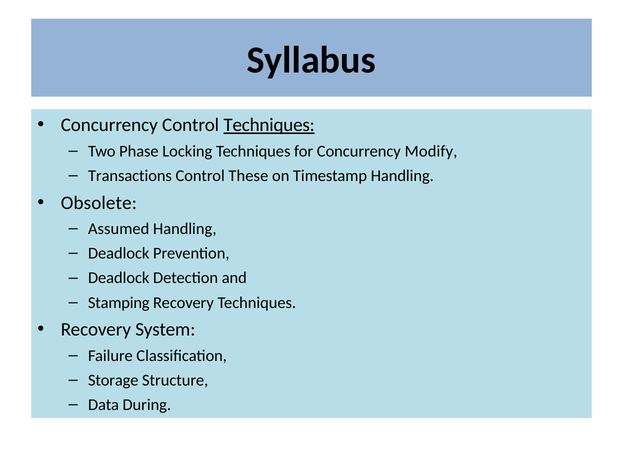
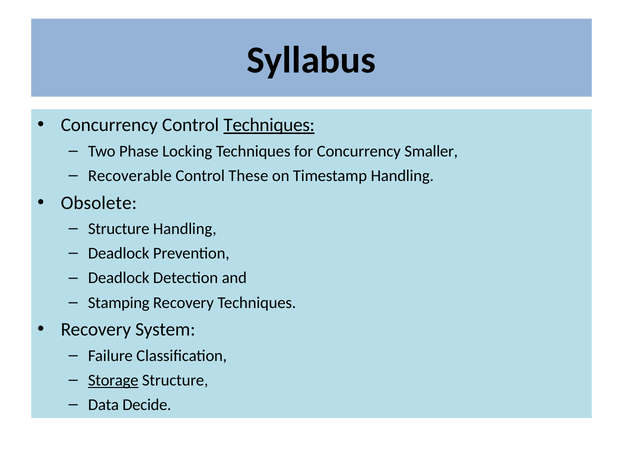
Modify: Modify -> Smaller (431, 151)
Transactions: Transactions -> Recoverable (130, 175)
Assumed: Assumed -> Structure (119, 228)
Storage underline: none -> present (113, 380)
During: During -> Decide (147, 404)
